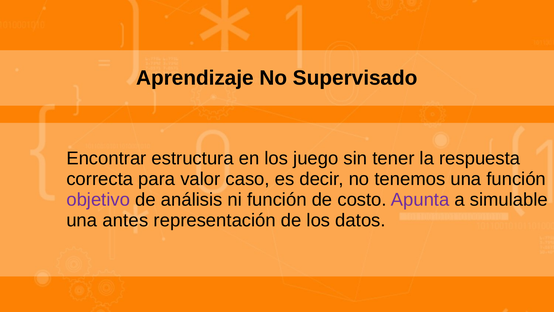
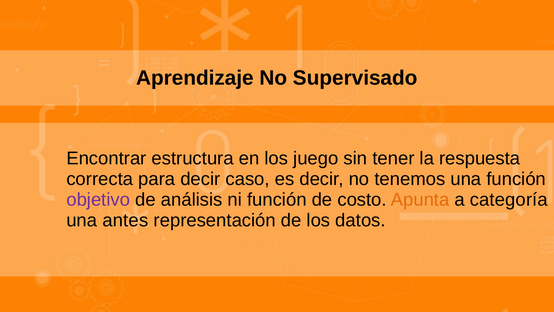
para valor: valor -> decir (200, 179)
Apunta colour: purple -> orange (420, 199)
simulable: simulable -> categoría (509, 199)
